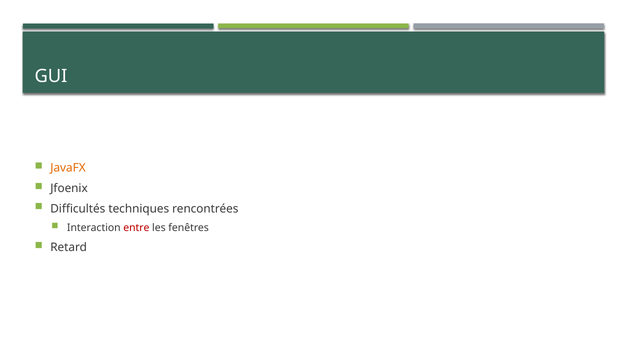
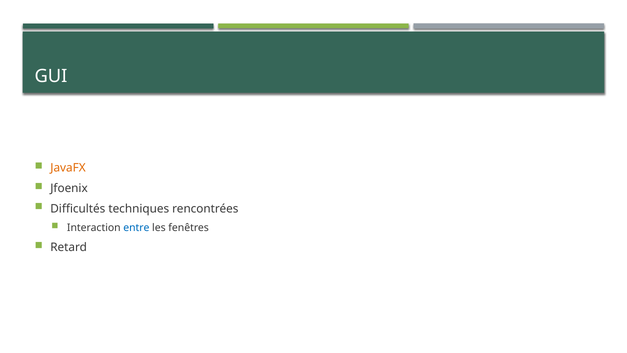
entre colour: red -> blue (136, 228)
